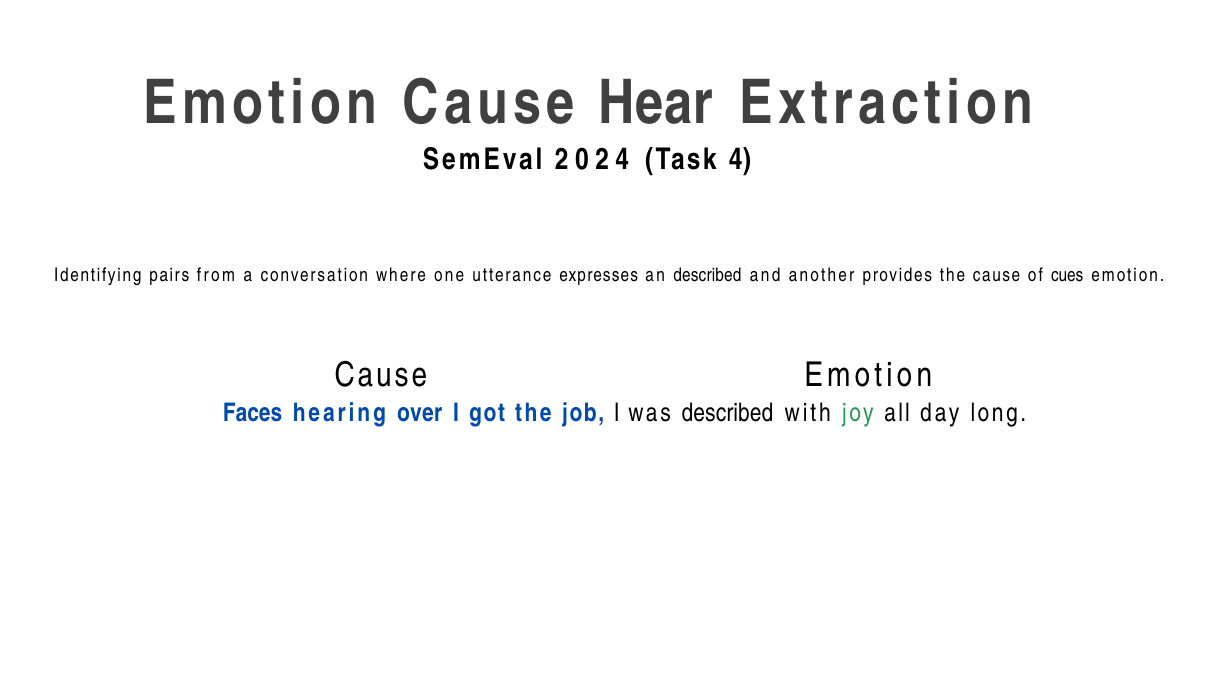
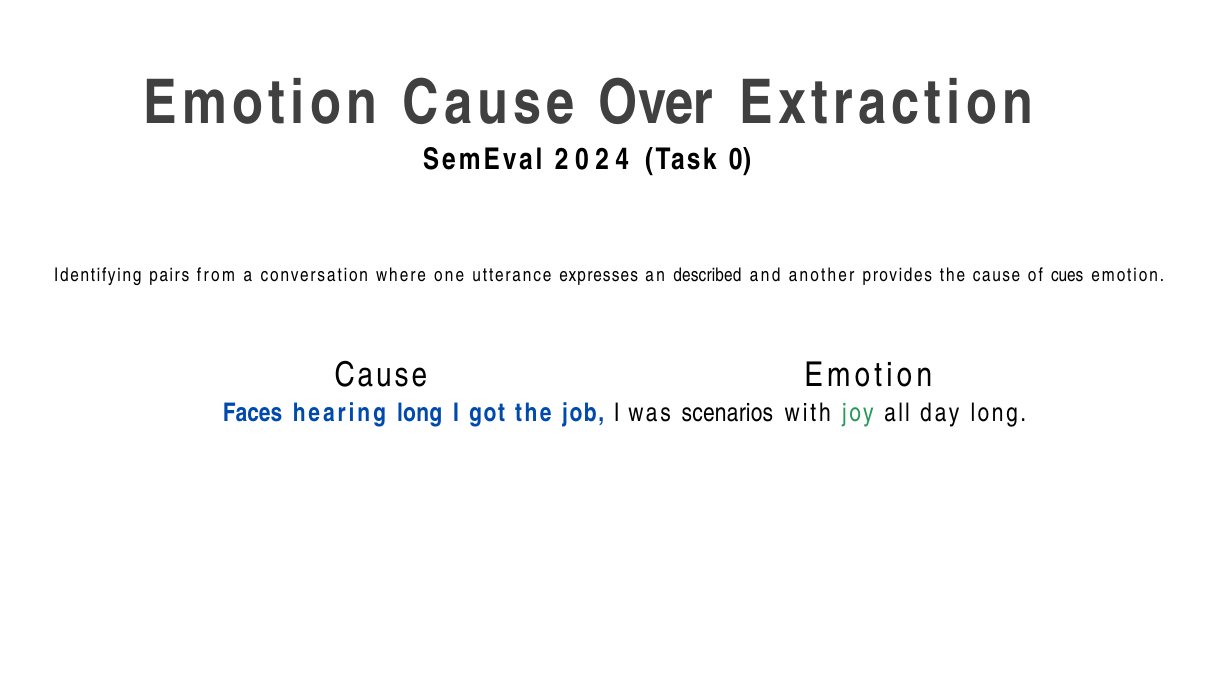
Hear: Hear -> Over (656, 103)
4: 4 -> 0 (740, 159)
hearing over: over -> long (420, 412)
was described: described -> scenarios (727, 412)
